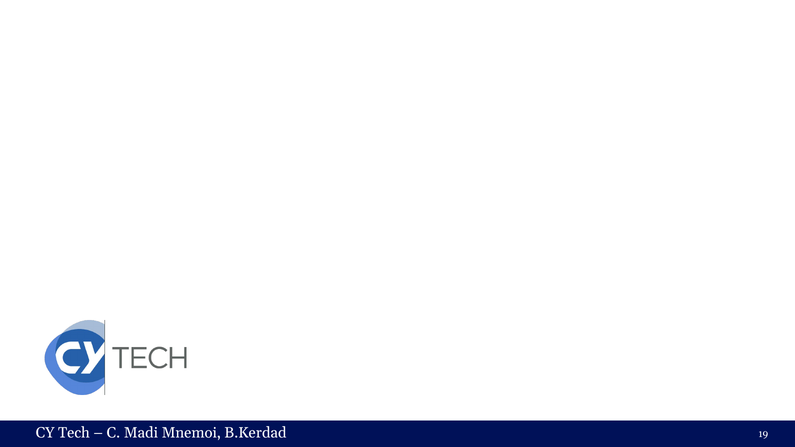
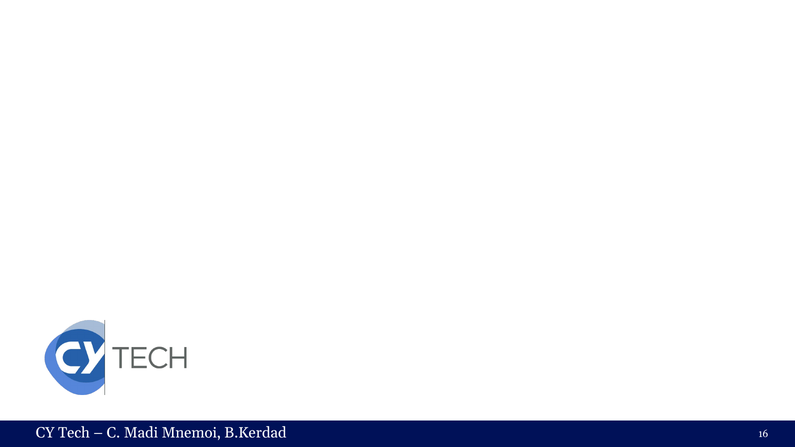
19: 19 -> 16 (763, 434)
